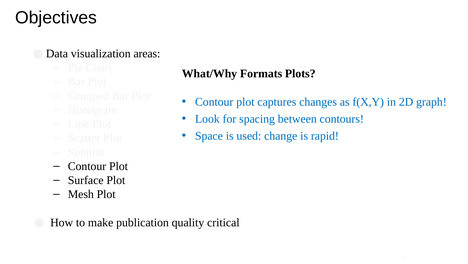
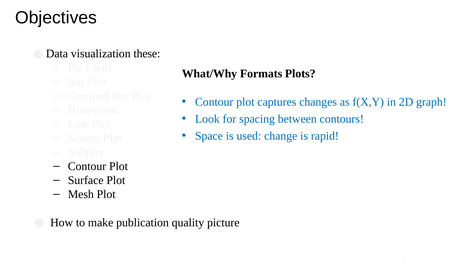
areas: areas -> these (147, 53)
critical: critical -> picture (223, 222)
